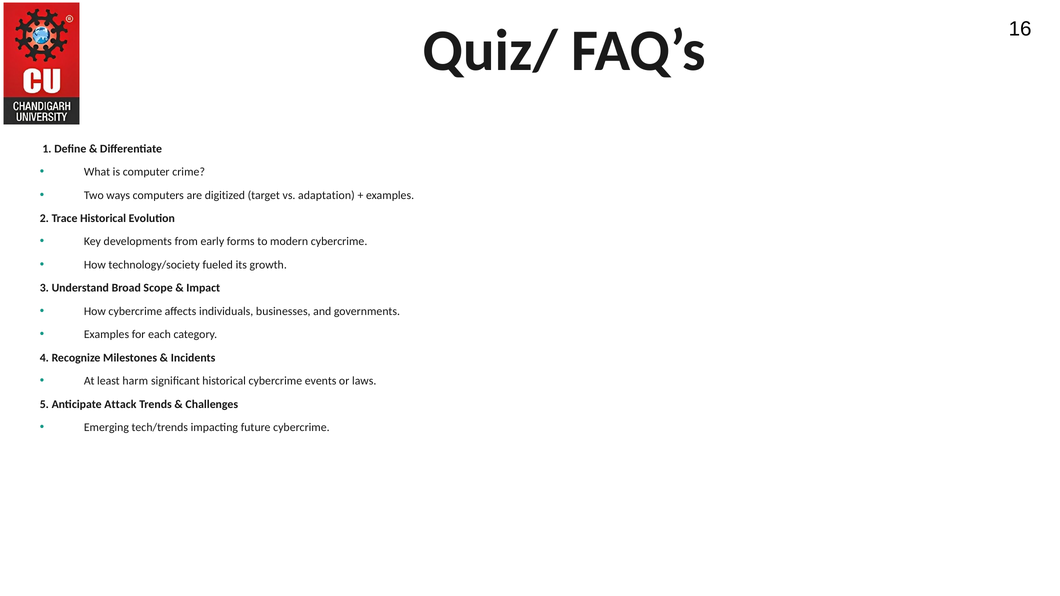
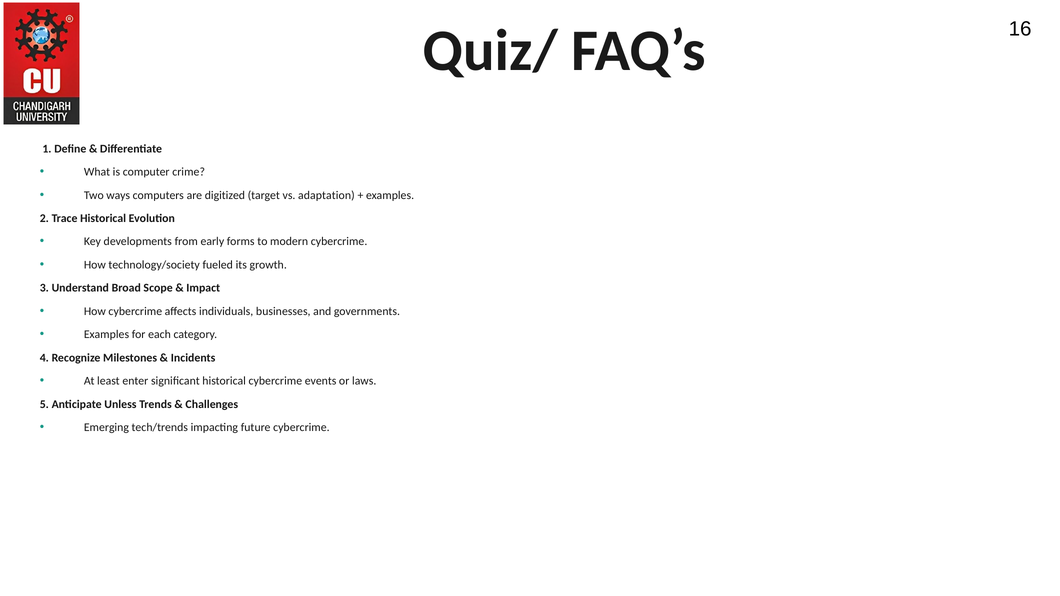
harm: harm -> enter (135, 381)
Attack: Attack -> Unless (120, 404)
